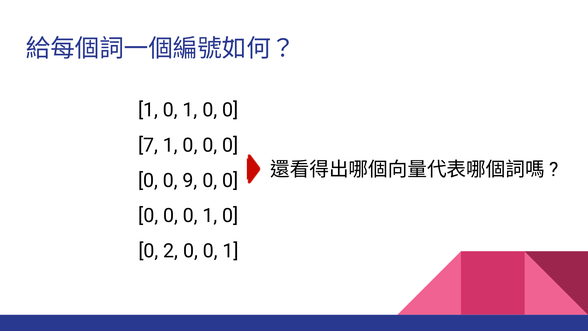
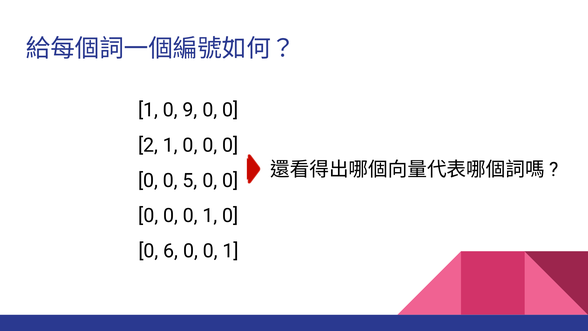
1 0 1: 1 -> 9 (190, 110)
7: 7 -> 2 (148, 145)
9: 9 -> 5 (190, 180)
2: 2 -> 6 (171, 251)
